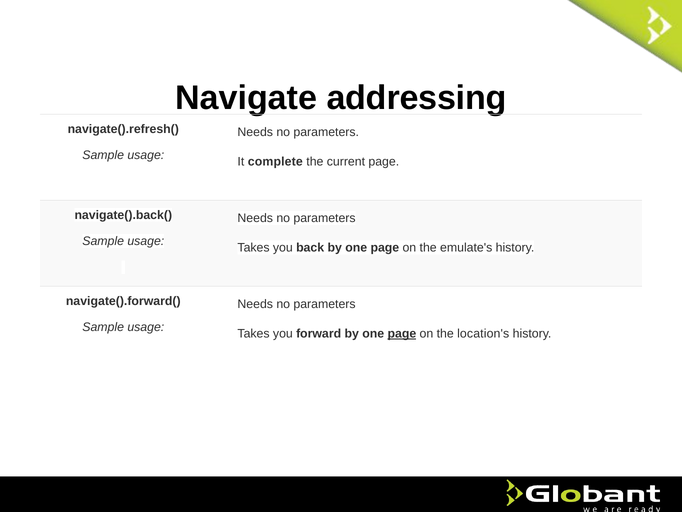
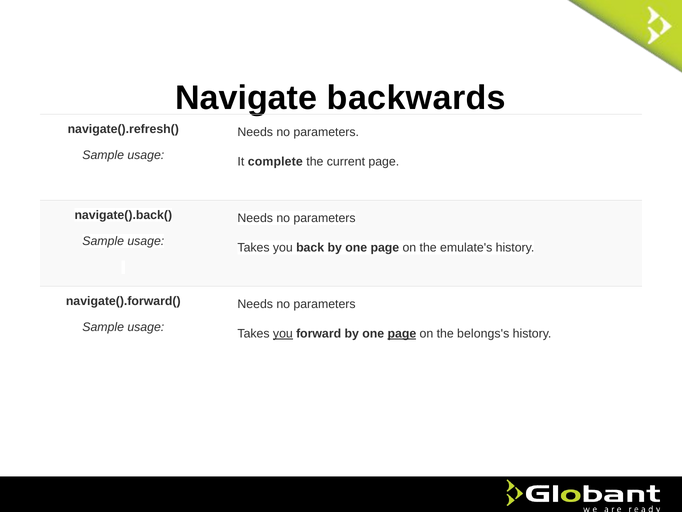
addressing: addressing -> backwards (416, 98)
you underline: none -> present (283, 333)
location's: location's -> belongs's (483, 333)
